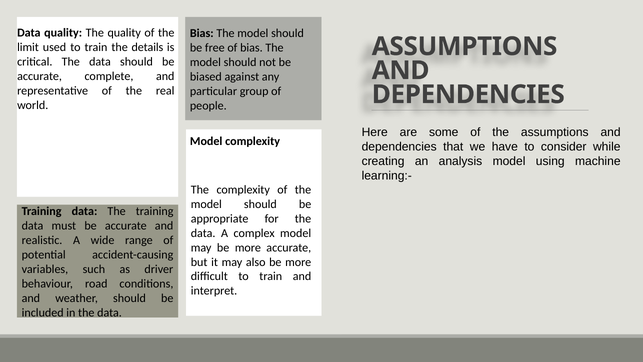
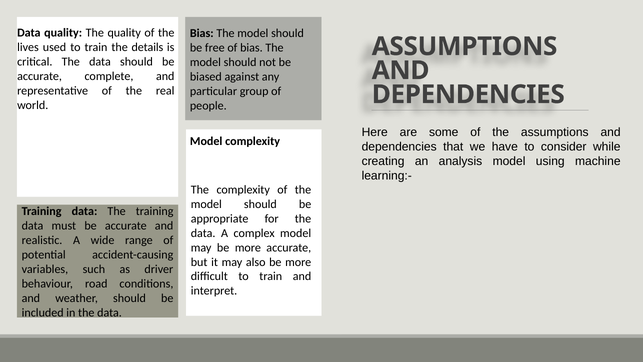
limit: limit -> lives (28, 47)
